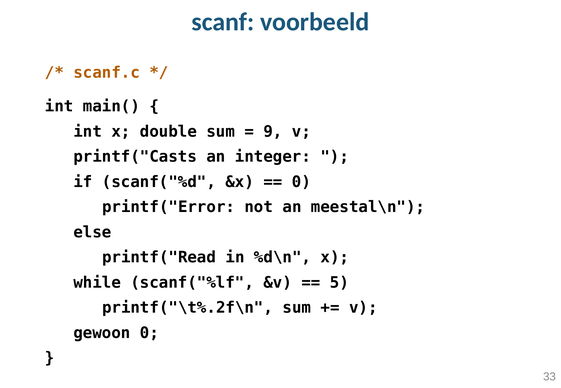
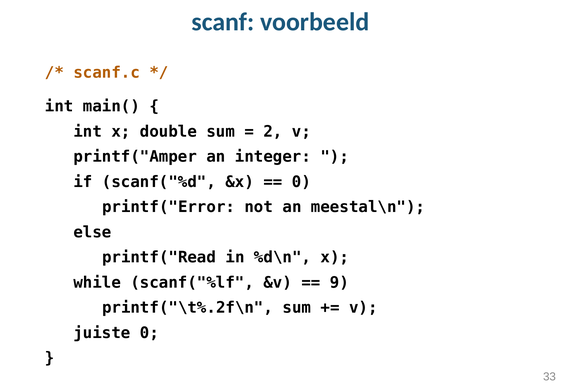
9: 9 -> 2 (273, 132)
printf("Casts: printf("Casts -> printf("Amper (135, 157)
5: 5 -> 9 (339, 283)
gewoon: gewoon -> juiste (102, 333)
